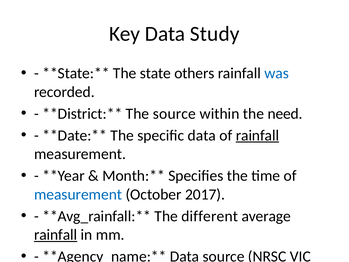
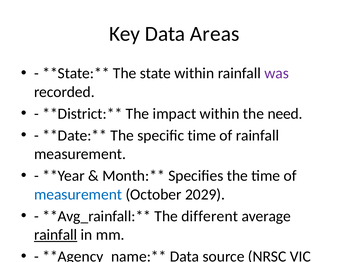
Study: Study -> Areas (215, 34)
state others: others -> within (194, 73)
was colour: blue -> purple (277, 73)
The source: source -> impact (174, 114)
specific data: data -> time (202, 135)
rainfall underline: present -> none (257, 135)
2017: 2017 -> 2029 (205, 194)
